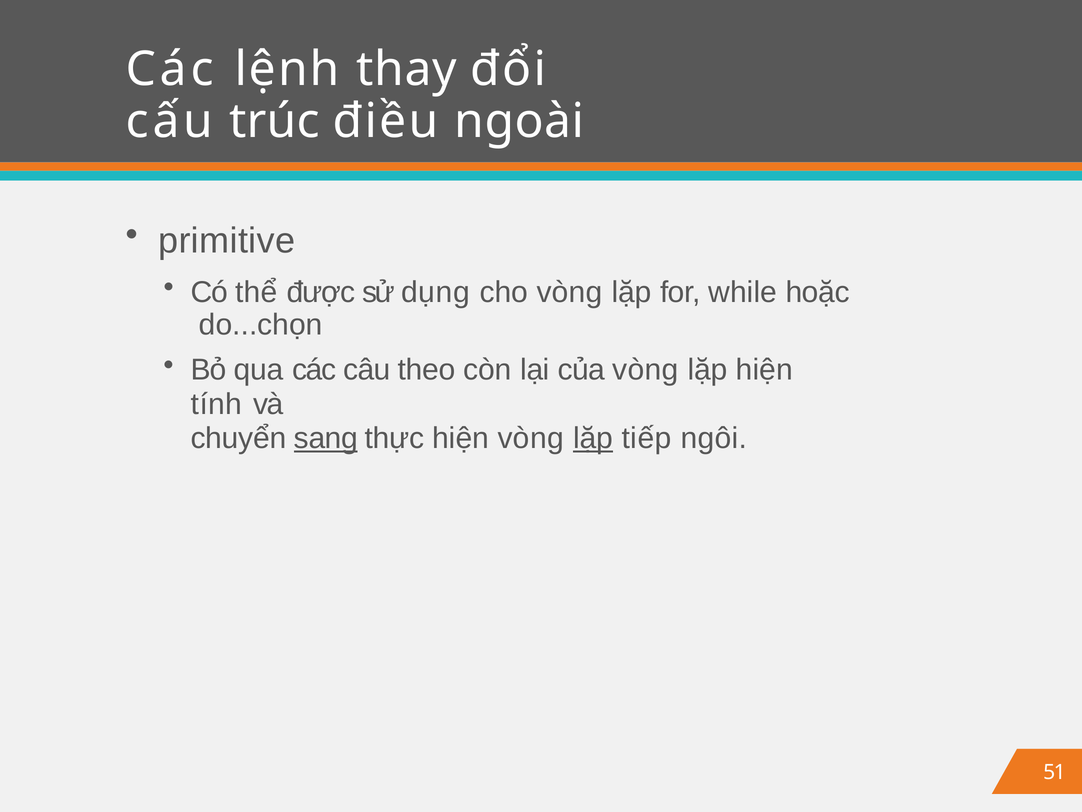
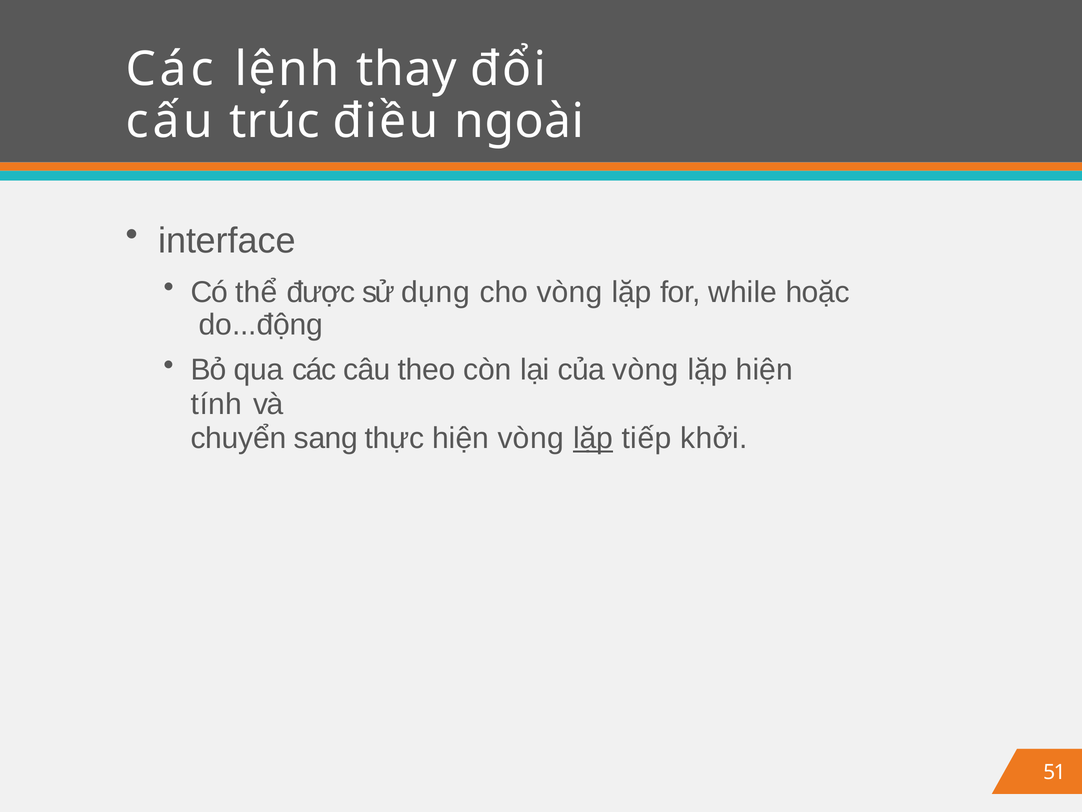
primitive: primitive -> interface (227, 241)
do...chọn: do...chọn -> do...động (261, 325)
sang underline: present -> none (326, 438)
ngôi: ngôi -> khởi (714, 438)
